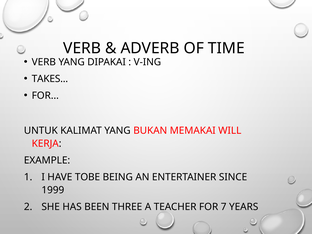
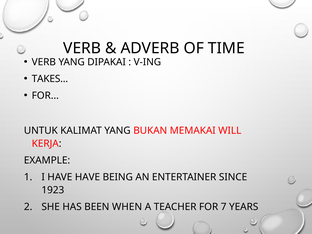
HAVE TOBE: TOBE -> HAVE (87, 177)
1999: 1999 -> 1923 (53, 190)
THREE: THREE -> WHEN (127, 207)
